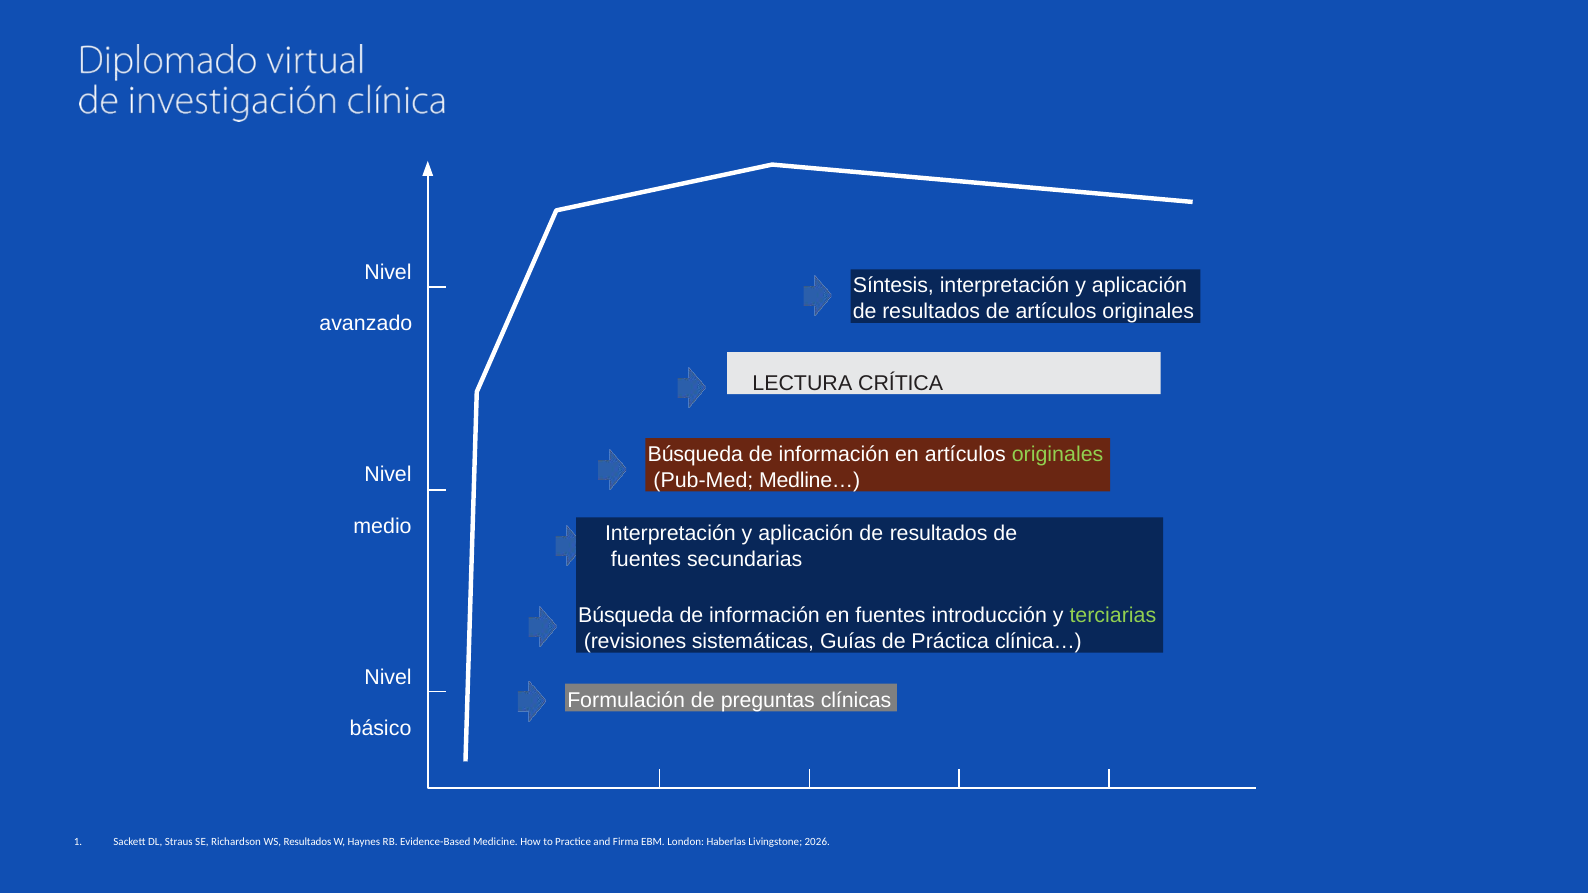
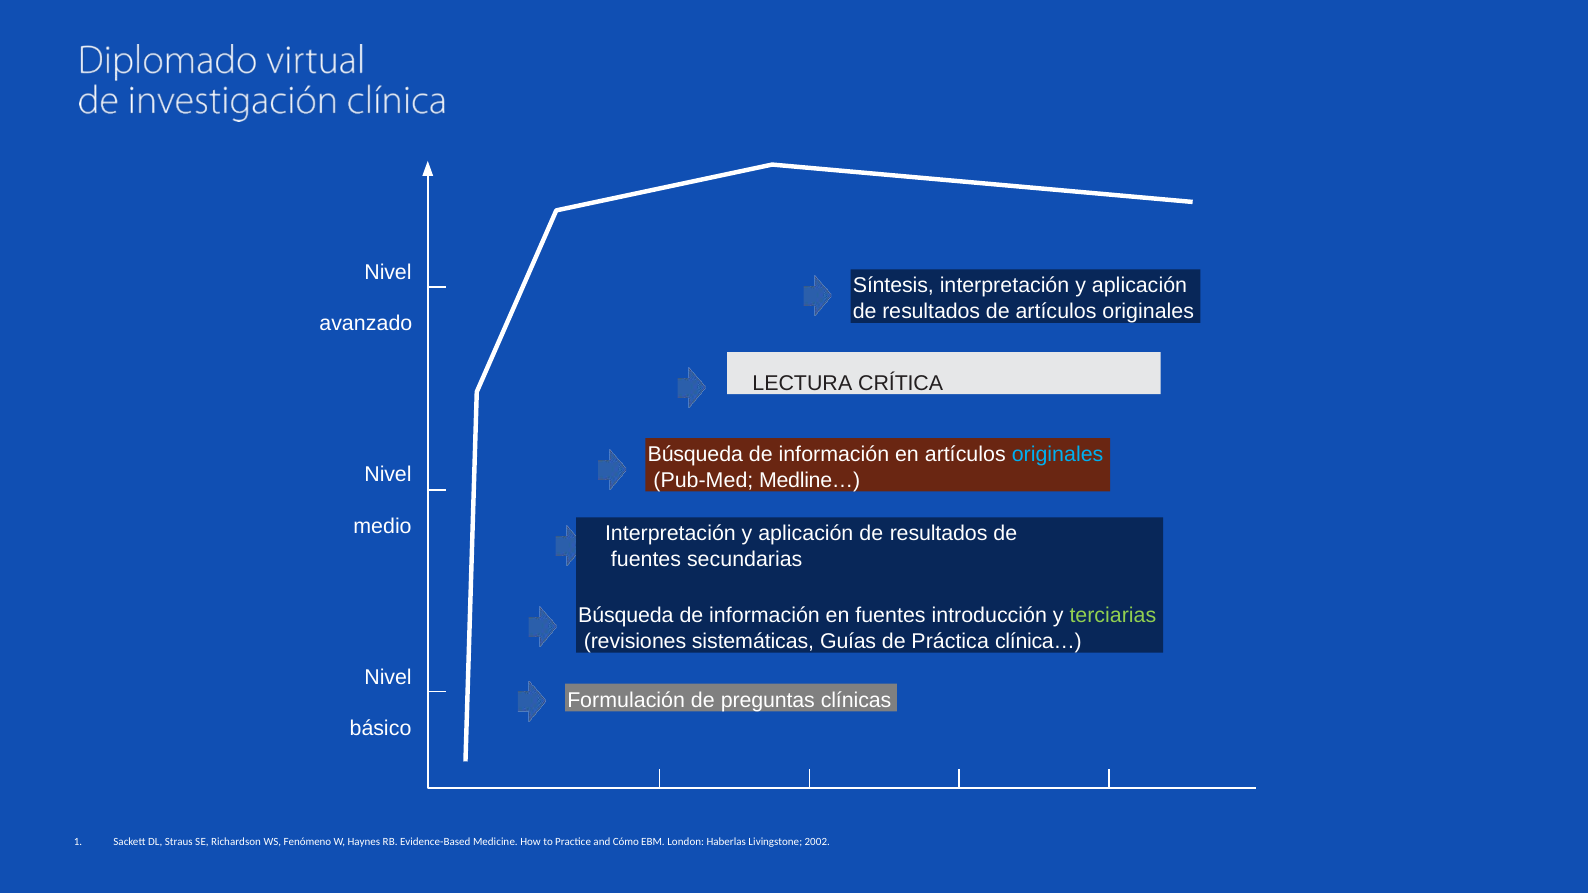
originales colour: light green -> light blue (1058, 455)
WS Resultados: Resultados -> Fenómeno (307, 842)
Firma: Firma -> Cómo (626, 842)
2026: 2026 -> 2002 (817, 842)
